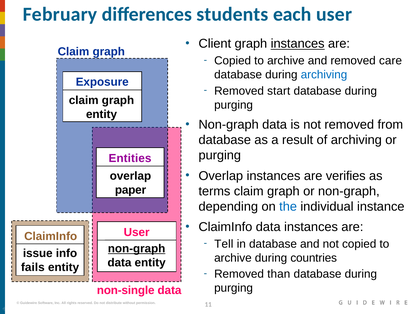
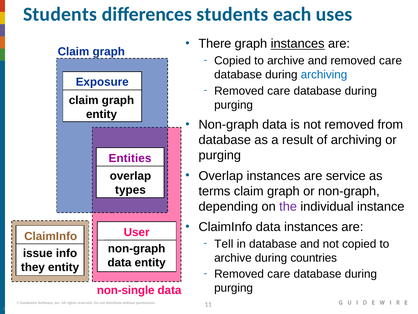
February: February -> Students (60, 14)
each user: user -> uses (334, 14)
Client: Client -> There (215, 44)
start: start -> care (279, 91)
verifies: verifies -> service (346, 176)
paper: paper -> types (130, 190)
the colour: blue -> purple (288, 206)
non-graph underline: present -> none (137, 248)
fails: fails -> they (33, 267)
than: than -> care (279, 274)
